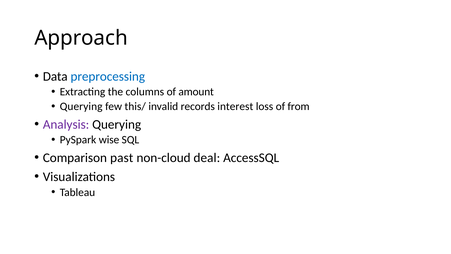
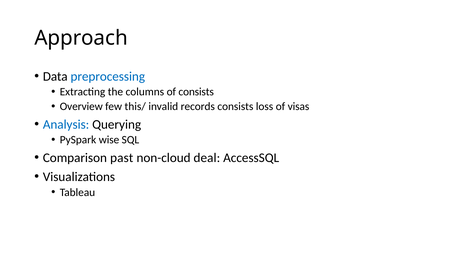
of amount: amount -> consists (196, 92)
Querying: Querying -> Overview (81, 106)
records interest: interest -> consists (235, 106)
from: from -> visas (299, 106)
Analysis colour: purple -> blue (66, 124)
